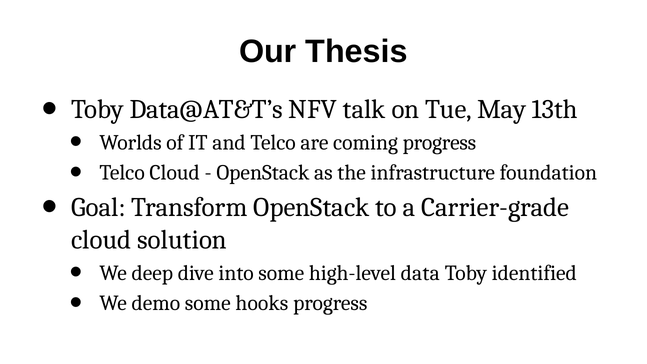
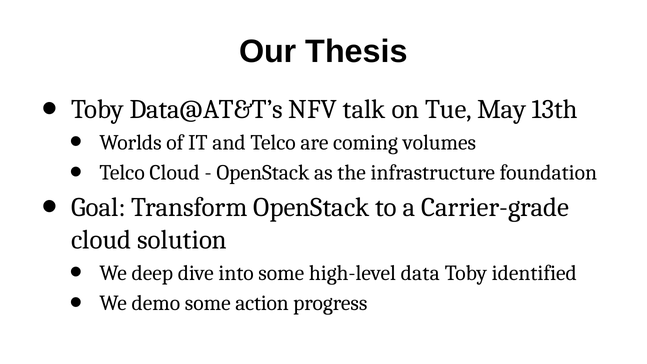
coming progress: progress -> volumes (439, 143)
hooks: hooks -> action (262, 303)
